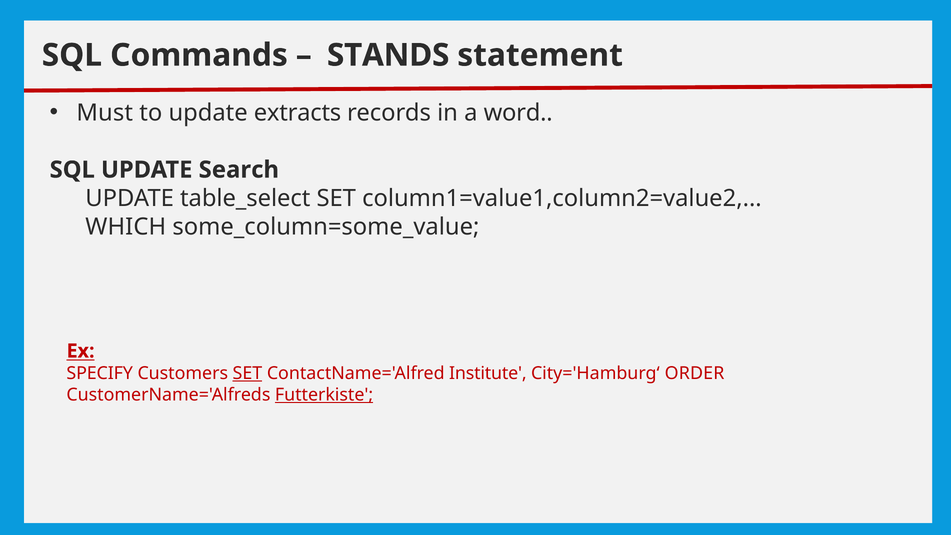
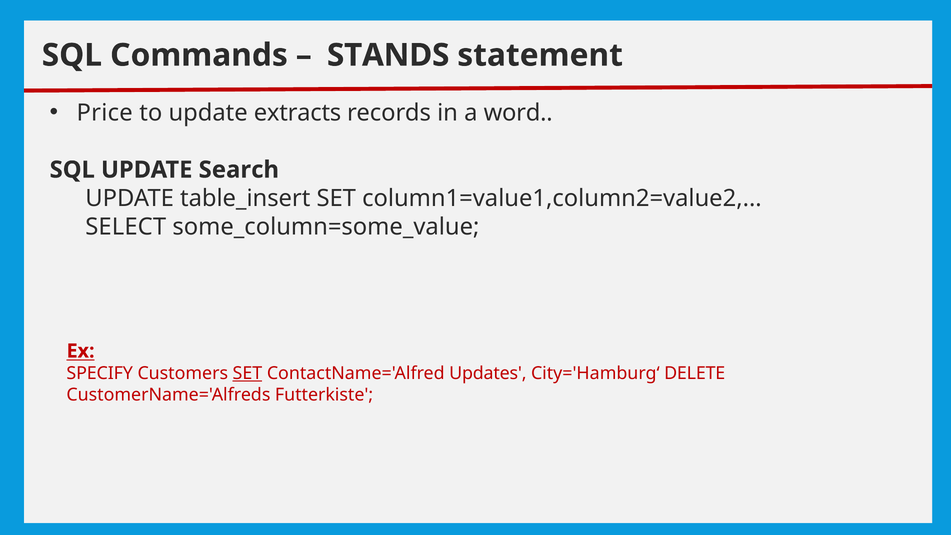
Must: Must -> Price (105, 113)
table_select: table_select -> table_insert (245, 198)
WHICH: WHICH -> SELECT (126, 227)
Institute: Institute -> Updates (488, 373)
ORDER: ORDER -> DELETE (695, 373)
Futterkiste underline: present -> none (324, 395)
